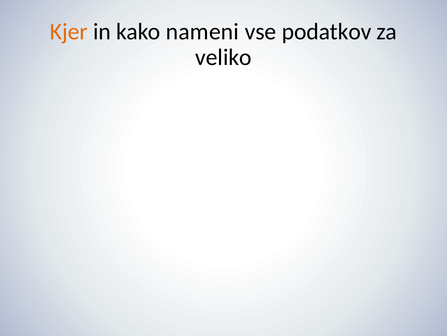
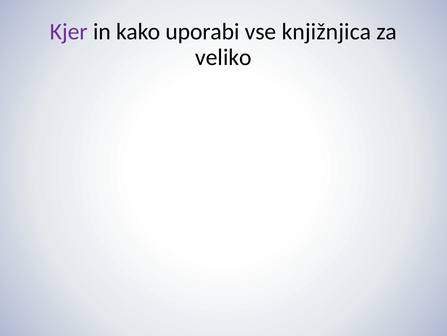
Kjer colour: orange -> purple (69, 32)
nameni: nameni -> uporabi (203, 32)
podatkov: podatkov -> knjižnjica (326, 32)
